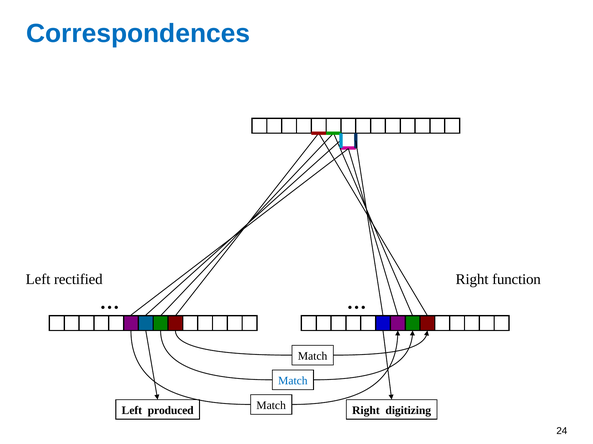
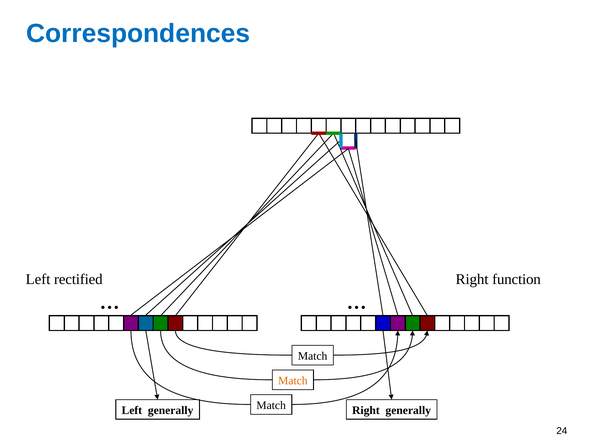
Match colour: blue -> orange (293, 381)
Left produced: produced -> generally (171, 411)
Right digitizing: digitizing -> generally (408, 411)
